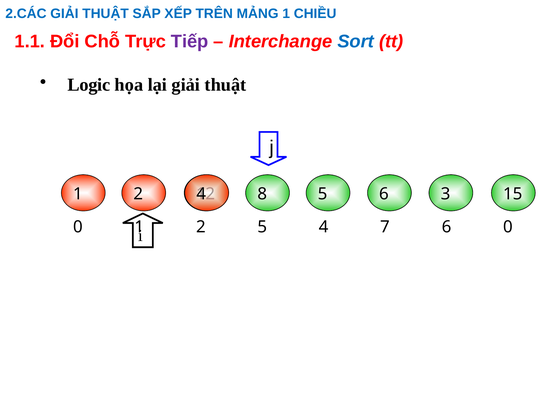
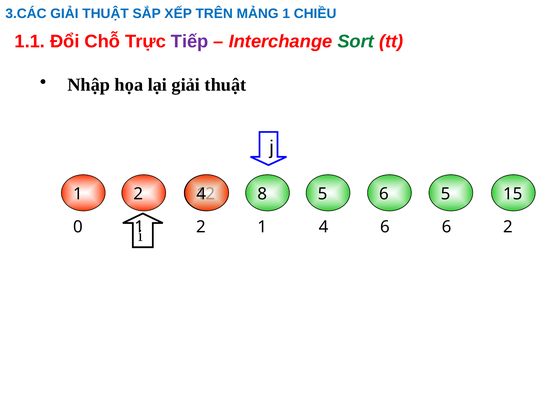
2.CÁC: 2.CÁC -> 3.CÁC (26, 14)
Sort colour: blue -> green (356, 41)
Logic: Logic -> Nhập (89, 85)
6 3: 3 -> 5 (446, 194)
2 5: 5 -> 1 (262, 227)
4 7: 7 -> 6 (385, 227)
6 0: 0 -> 2 (508, 227)
